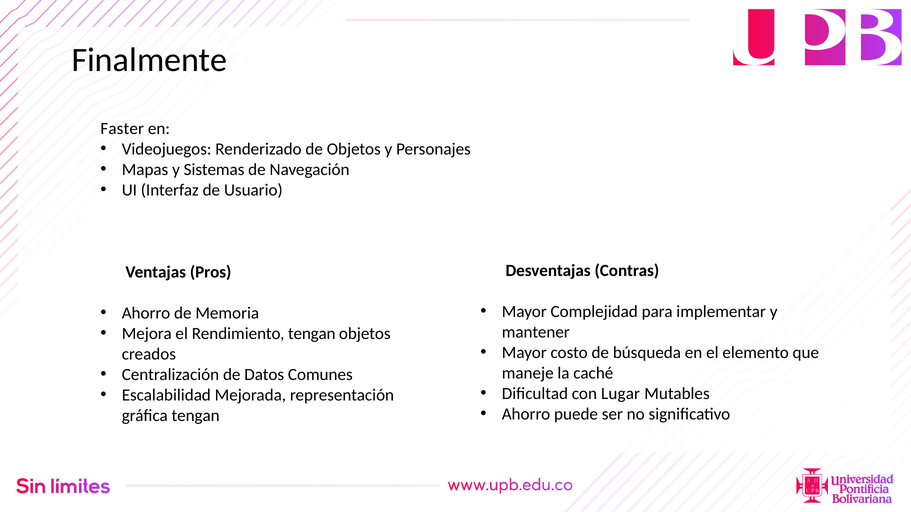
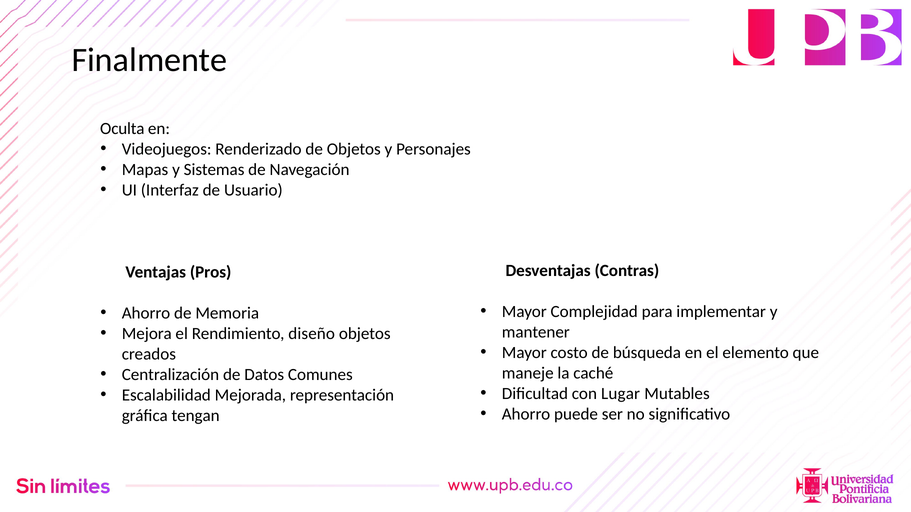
Faster: Faster -> Oculta (122, 129)
Rendimiento tengan: tengan -> diseño (312, 334)
